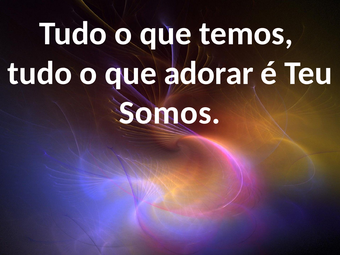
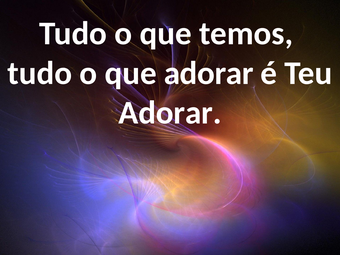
Somos: Somos -> Adorar (170, 113)
